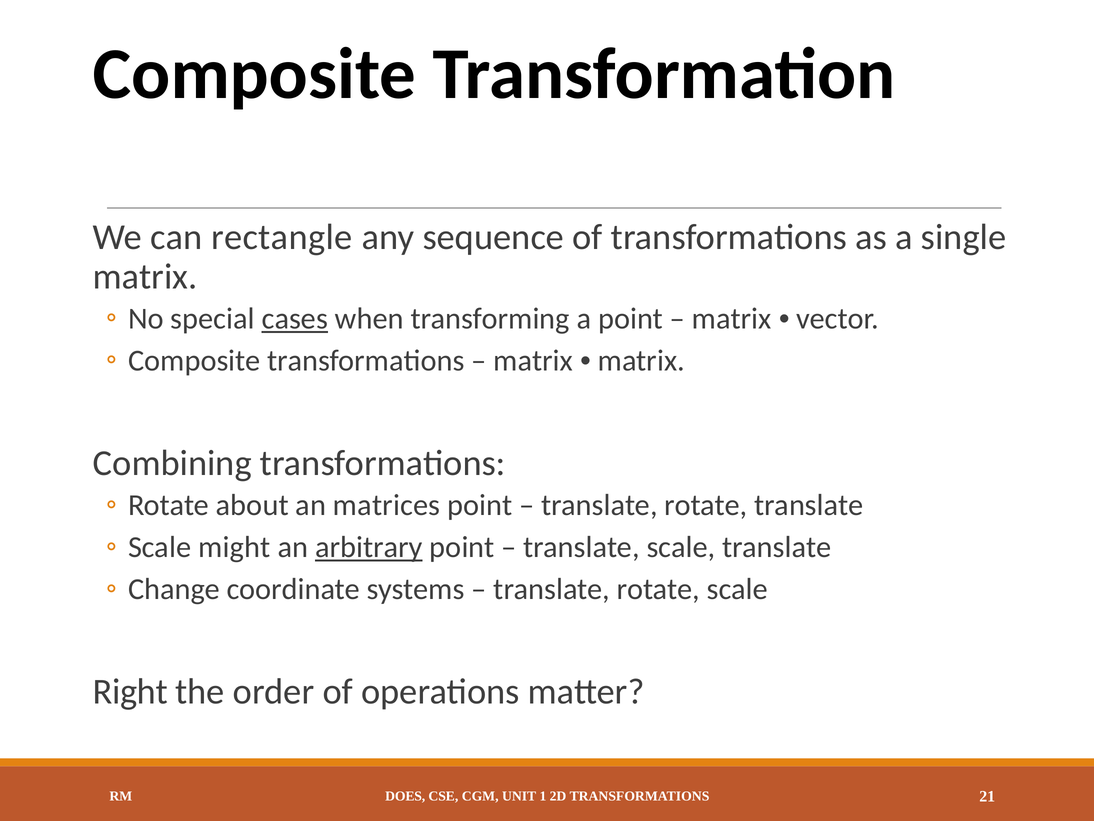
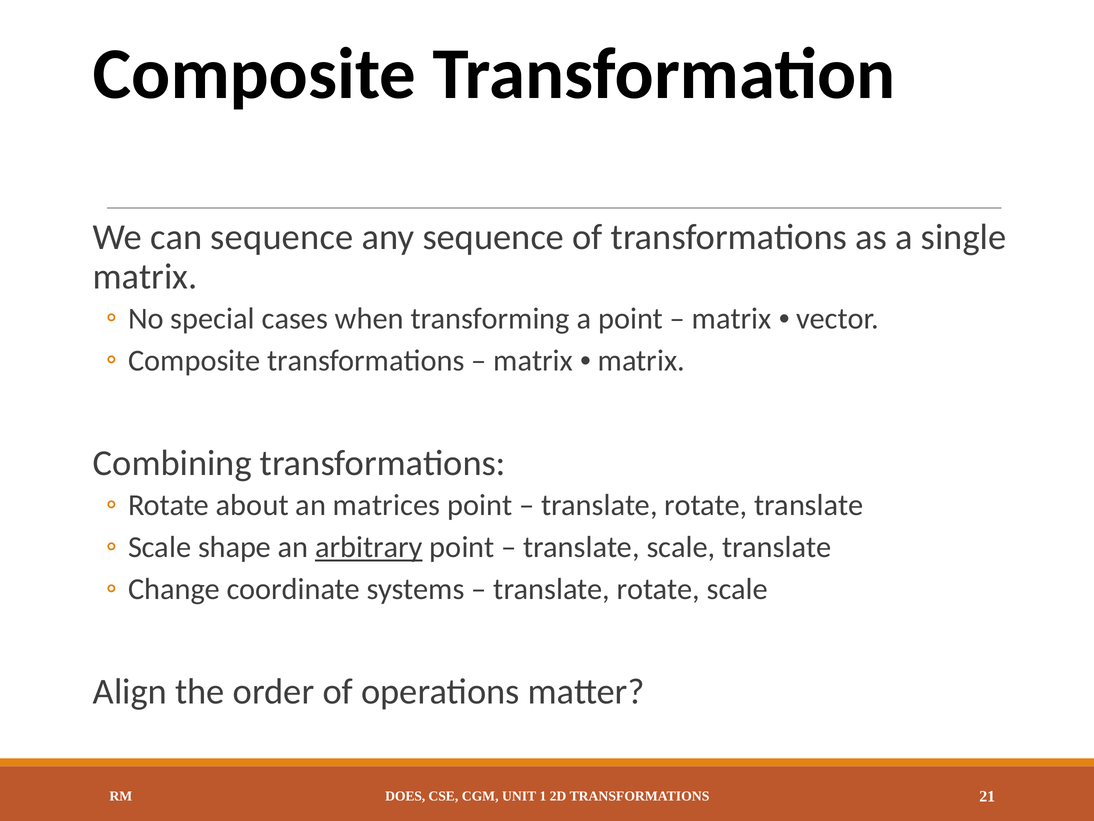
can rectangle: rectangle -> sequence (282, 237)
cases underline: present -> none (295, 319)
might: might -> shape (235, 547)
Right: Right -> Align (130, 691)
